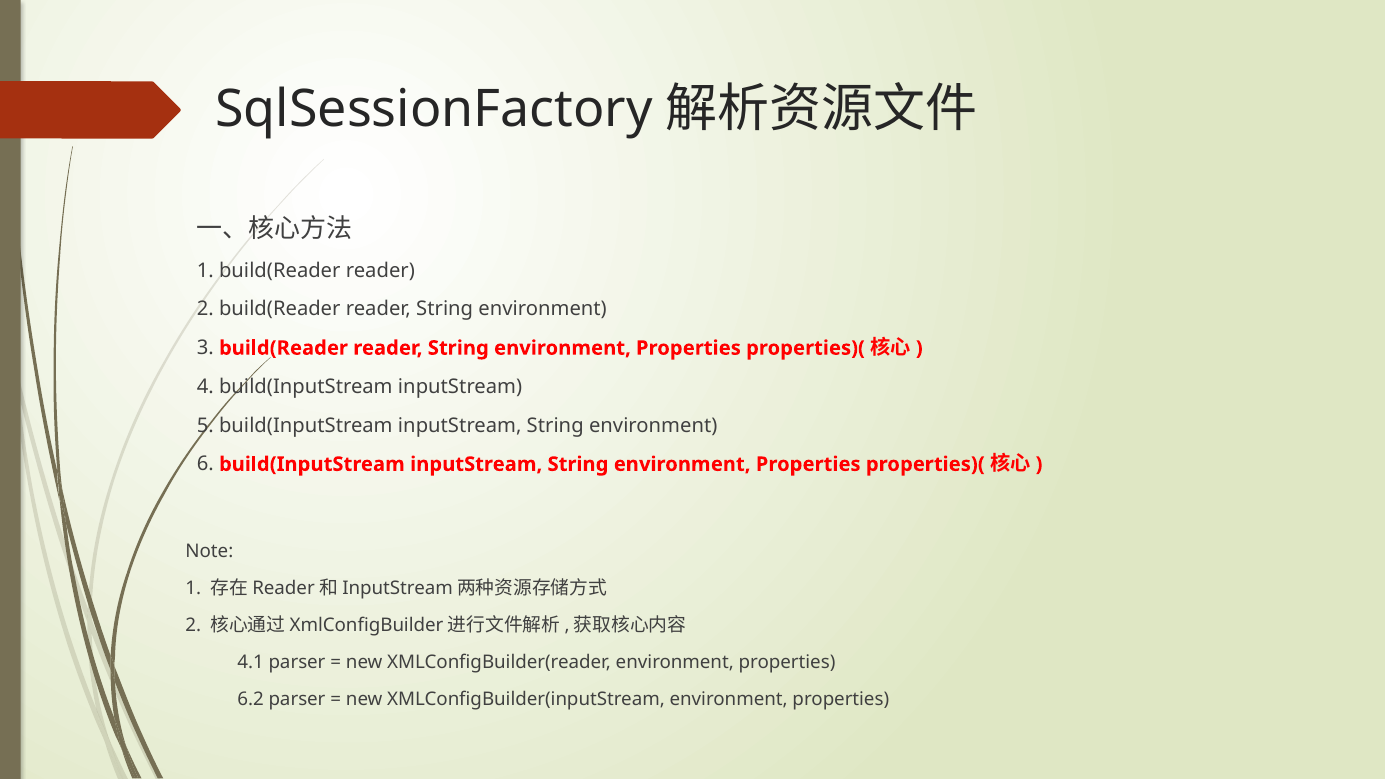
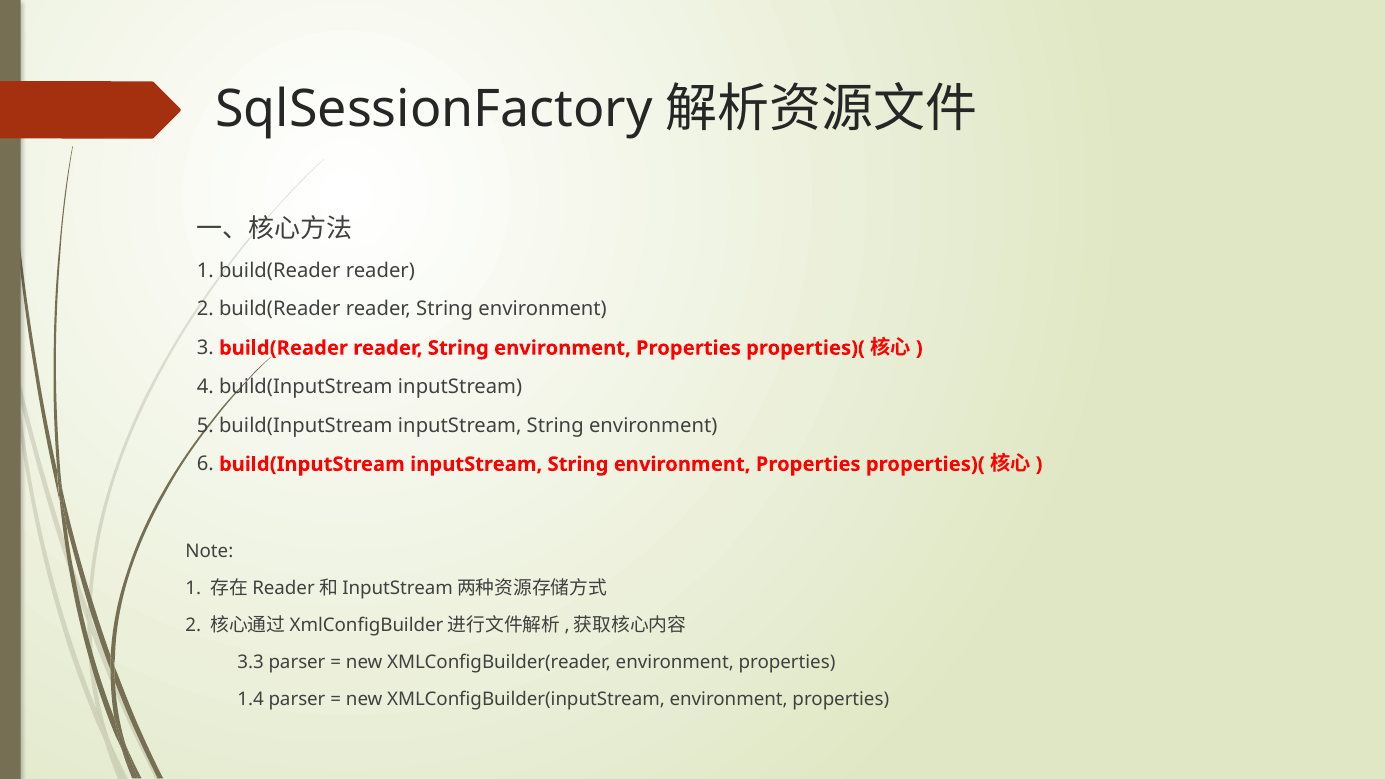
4.1: 4.1 -> 3.3 (251, 663)
6.2: 6.2 -> 1.4 (251, 700)
